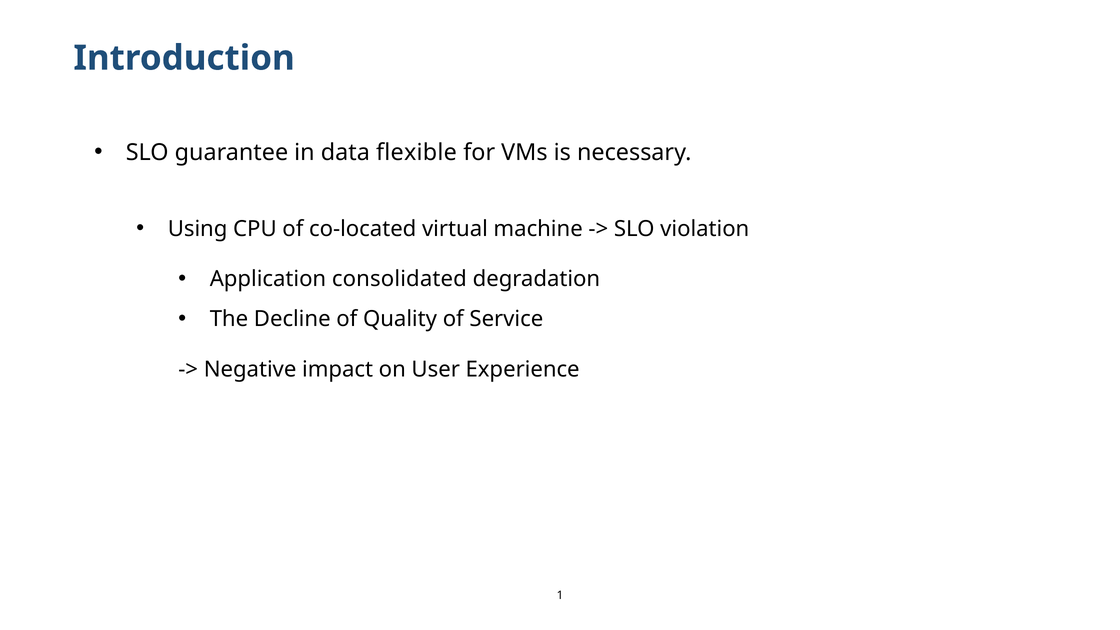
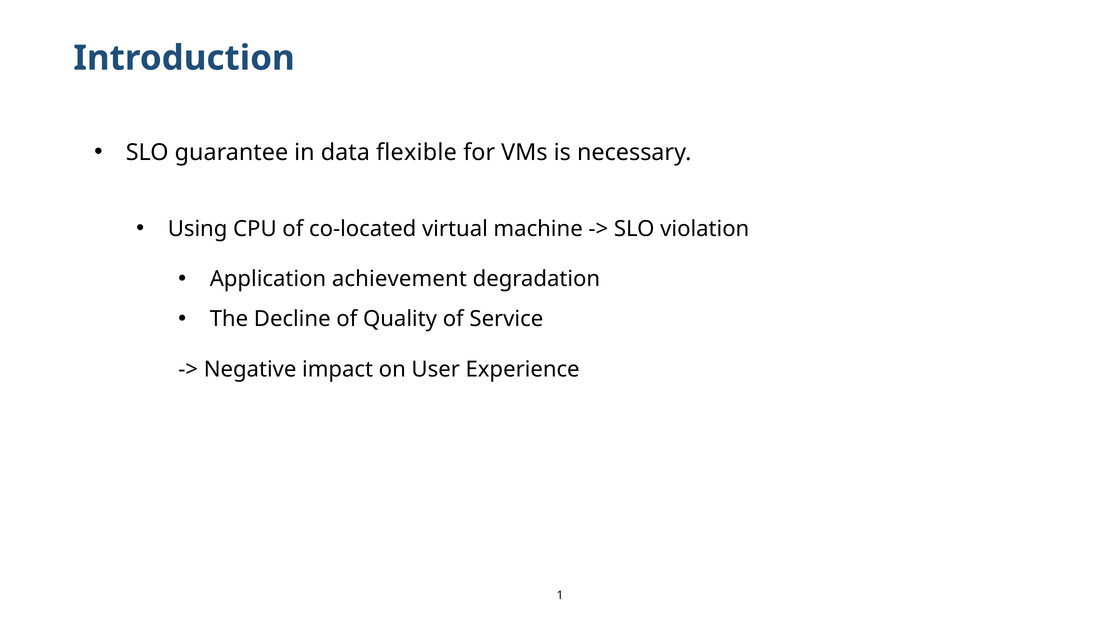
consolidated: consolidated -> achievement (399, 279)
